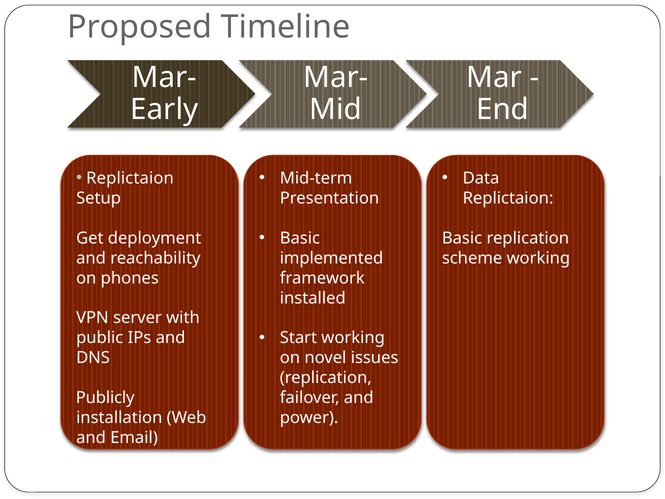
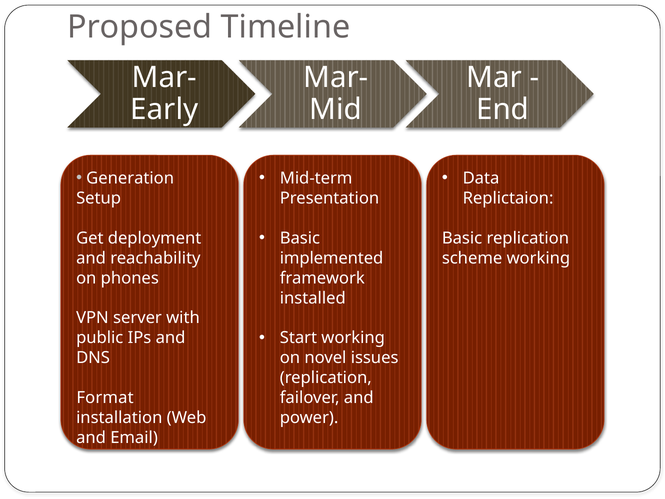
Replictaion: Replictaion -> Generation (130, 178)
Publicly: Publicly -> Format (105, 398)
